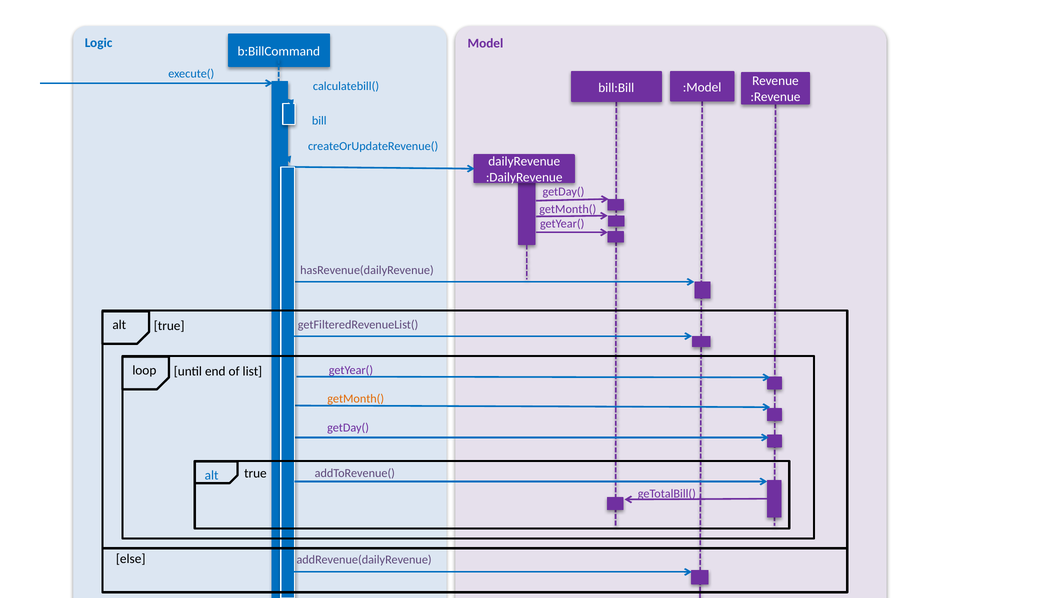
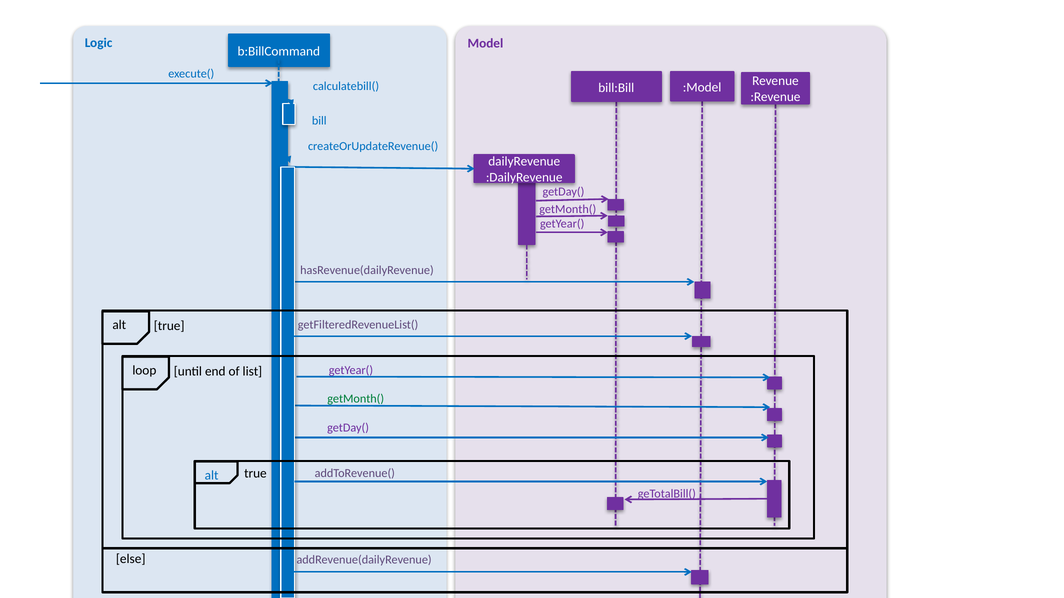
getMonth( colour: orange -> green (356, 399)
